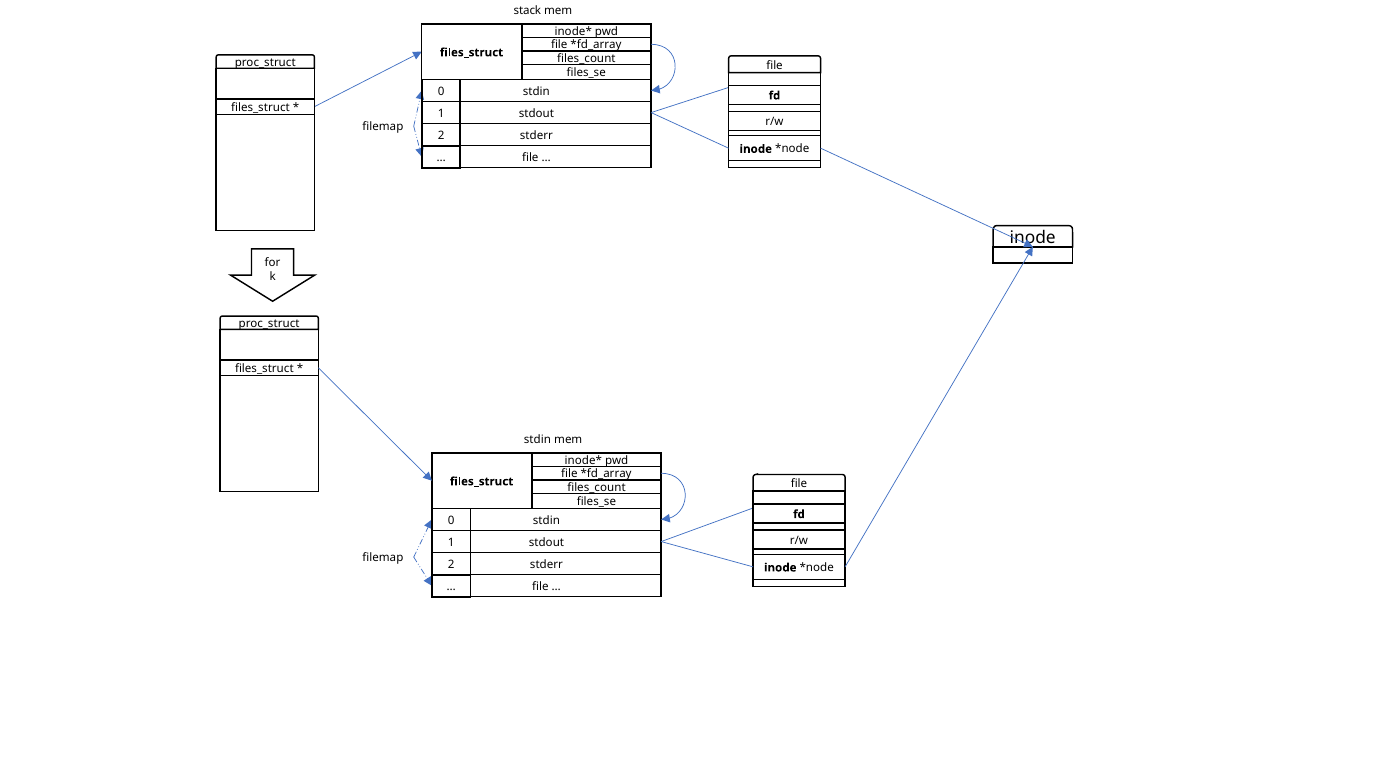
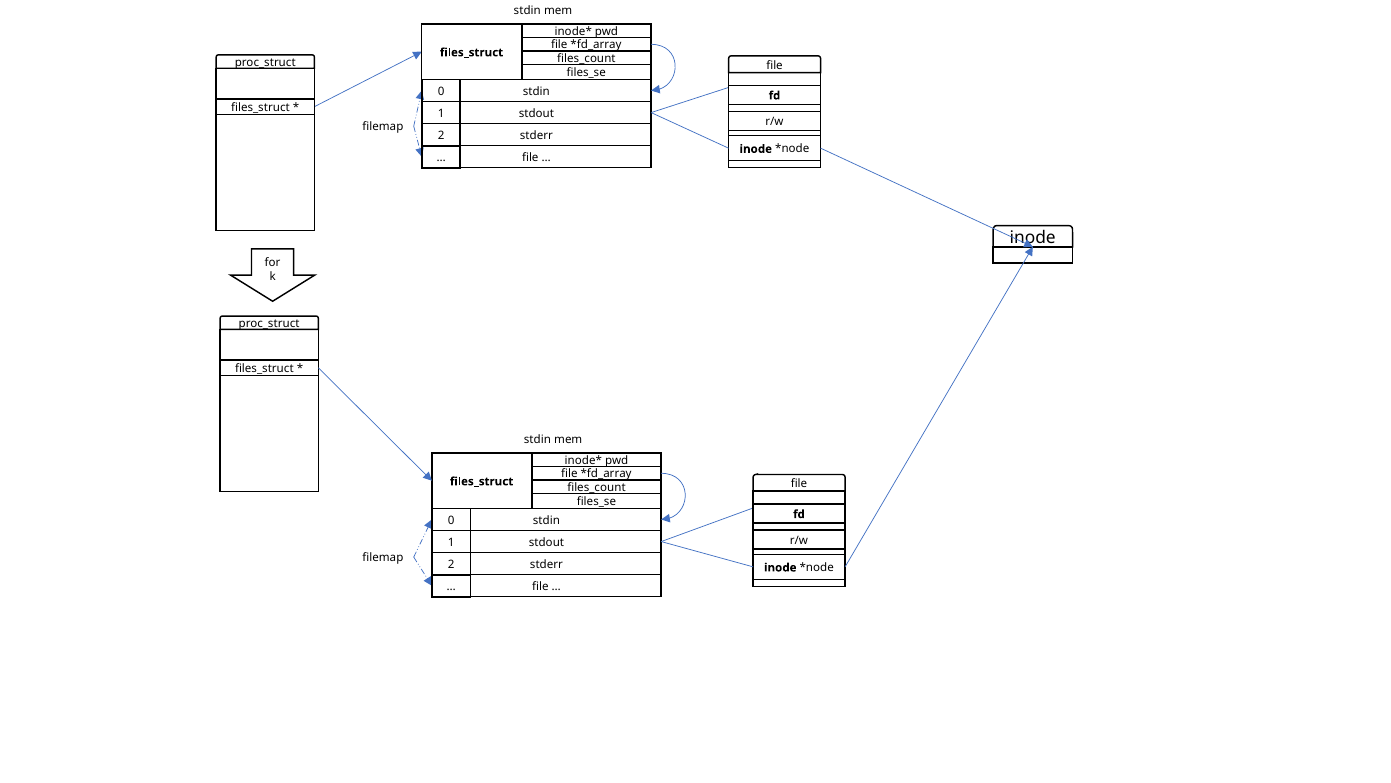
stack: stack -> stdin (527, 11)
